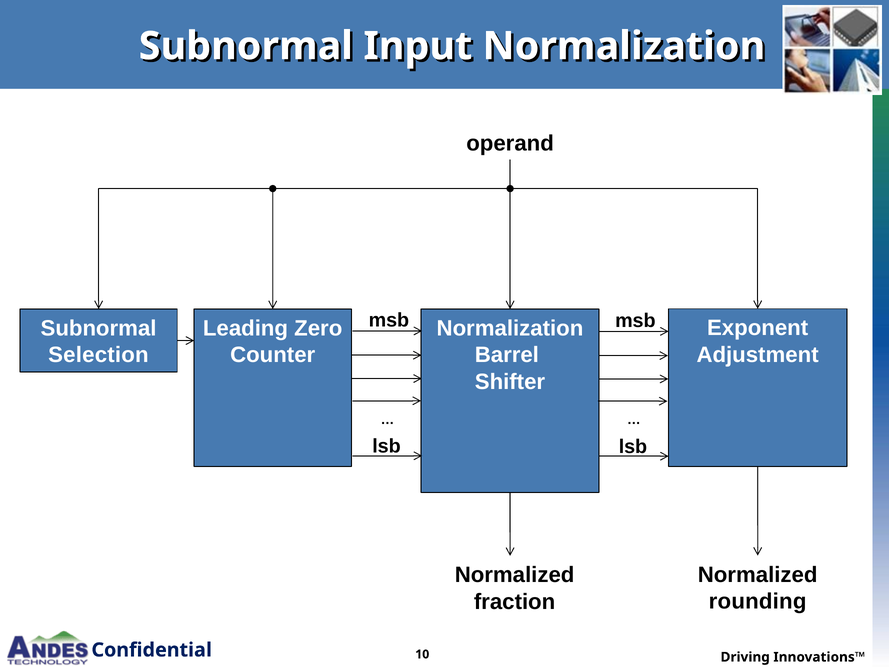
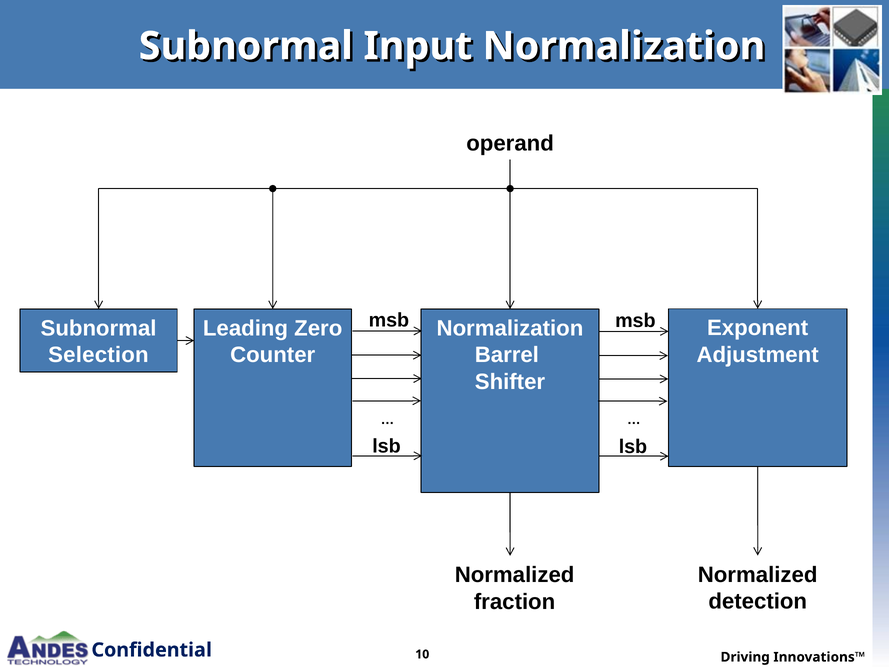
rounding: rounding -> detection (758, 601)
